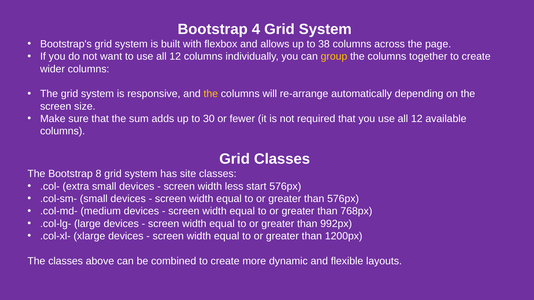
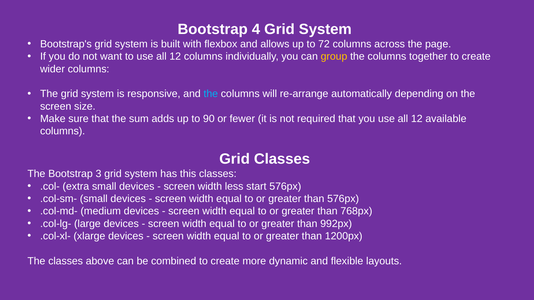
38: 38 -> 72 (324, 44)
the colour: yellow -> light blue (211, 94)
30: 30 -> 90 (209, 119)
8: 8 -> 3 (99, 174)
site: site -> this (188, 174)
